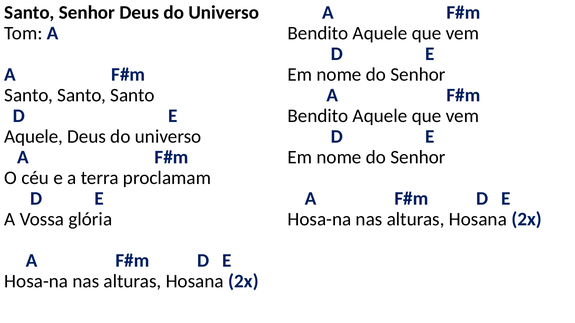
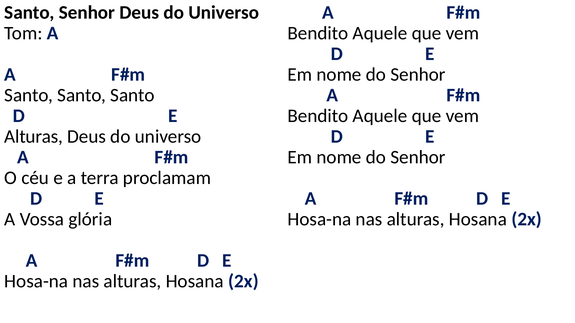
Aquele: Aquele -> Alturas (34, 137)
